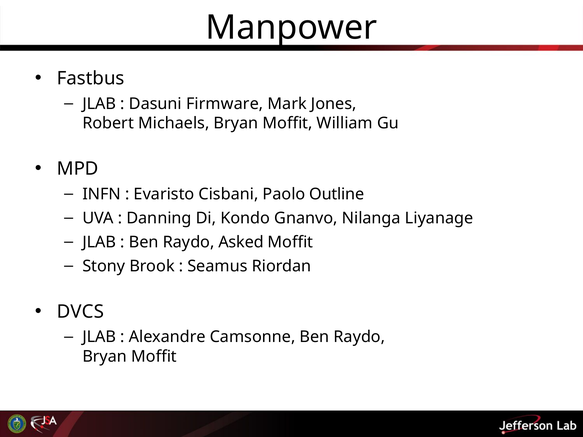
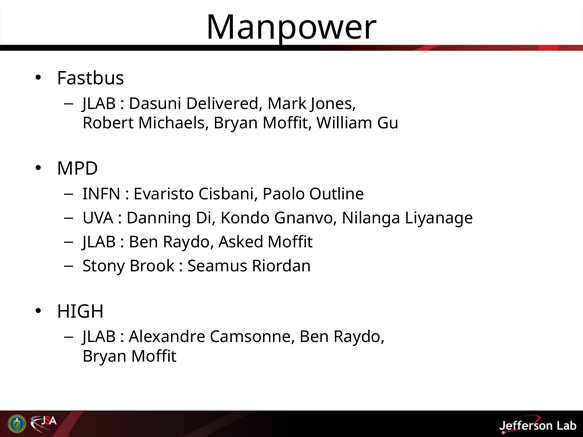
Firmware: Firmware -> Delivered (225, 104)
DVCS: DVCS -> HIGH (80, 312)
